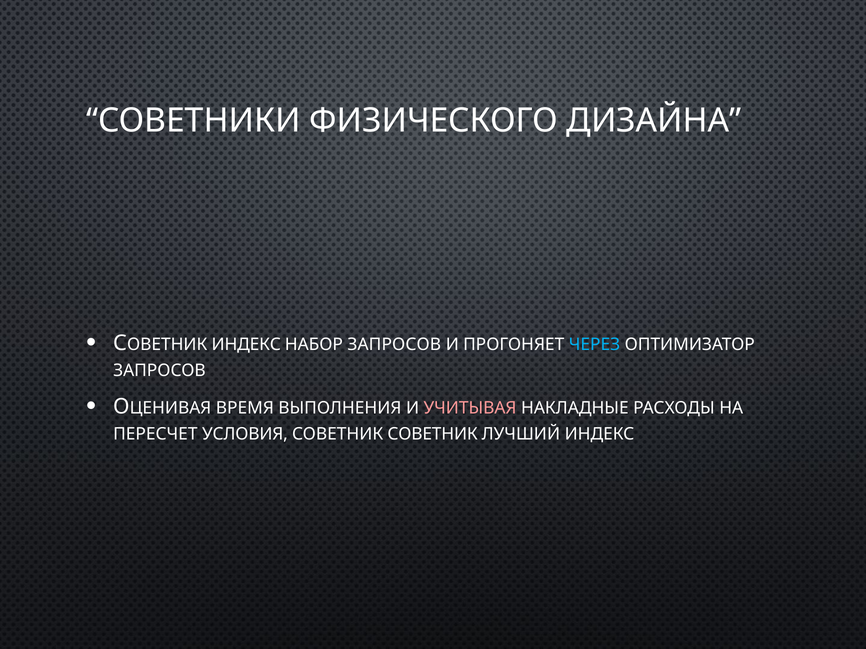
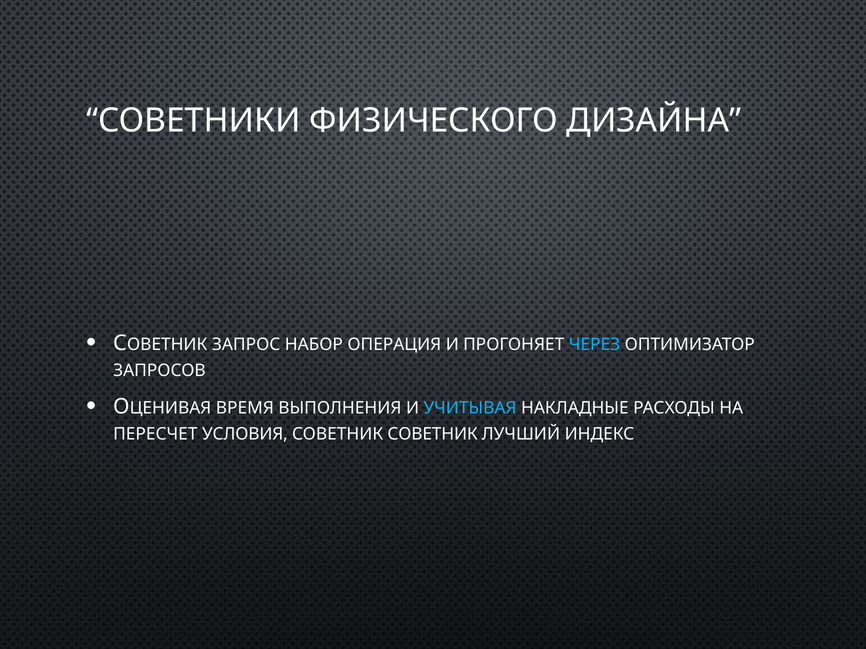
ИНДЕКС: ИНДЕКС -> ЗАПРОС (246, 345)
НАБОР ЗАПРОСОВ: ЗАПРОСОВ -> ОПЕРАЦИЯ (394, 345)
УЧИТЫВАЯ colour: pink -> light blue (470, 408)
